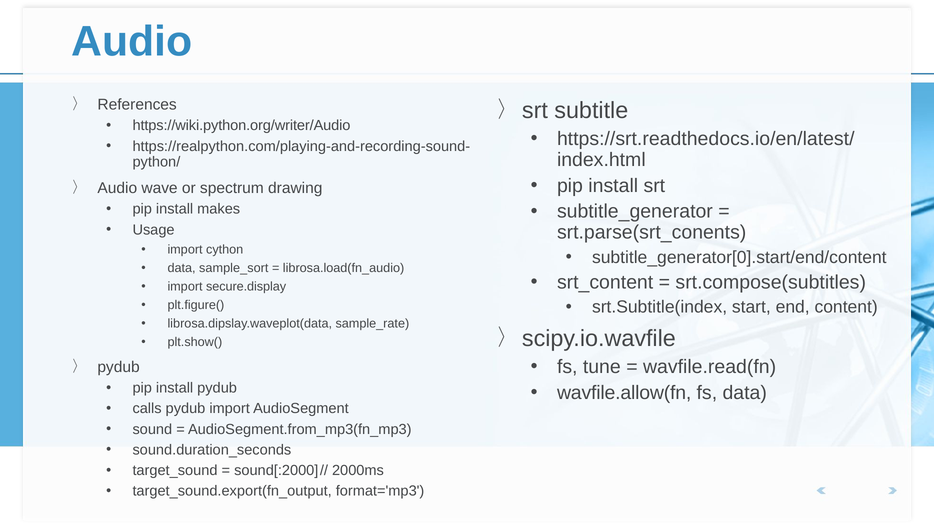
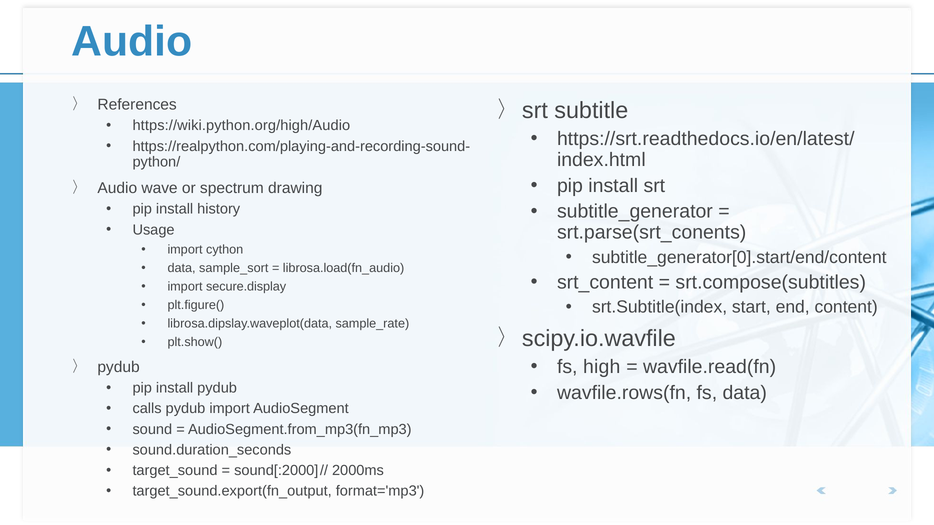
https://wiki.python.org/writer/Audio: https://wiki.python.org/writer/Audio -> https://wiki.python.org/high/Audio (241, 126)
makes: makes -> history (219, 209)
tune: tune -> high (602, 367)
wavfile.allow(fn: wavfile.allow(fn -> wavfile.rows(fn (624, 393)
